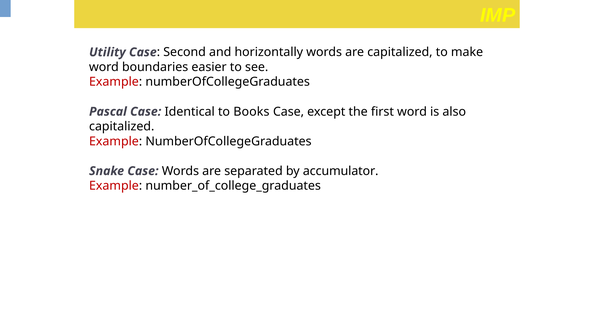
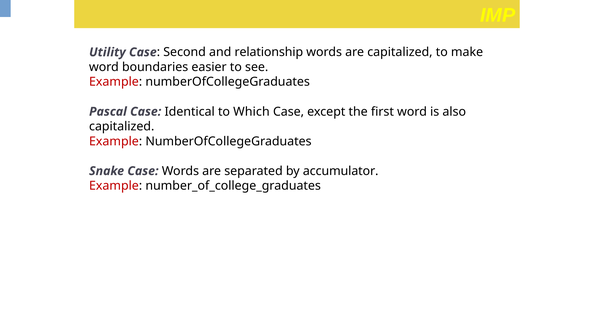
horizontally: horizontally -> relationship (269, 52)
Books: Books -> Which (251, 112)
